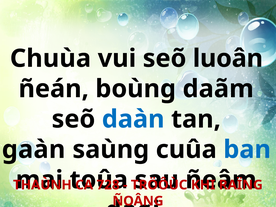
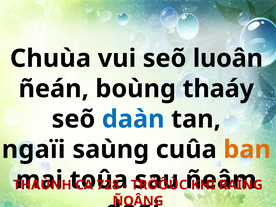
daãm: daãm -> thaáy (218, 89)
gaàn: gaàn -> ngaïi (34, 150)
ban colour: blue -> orange (247, 150)
